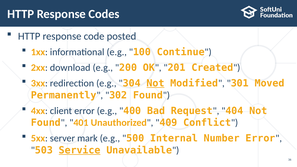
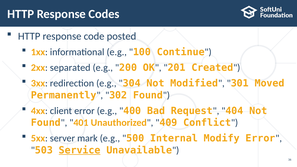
download: download -> separated (70, 68)
Not underline: present -> none (155, 83)
Number: Number -> Modify (222, 138)
